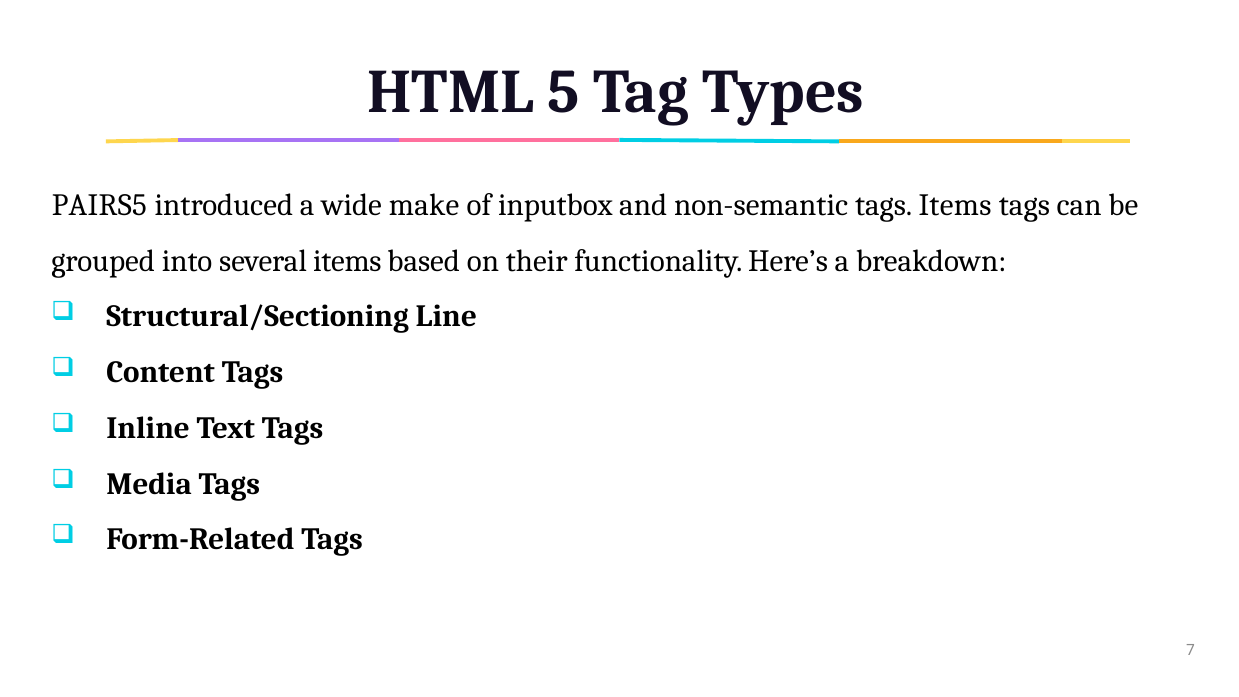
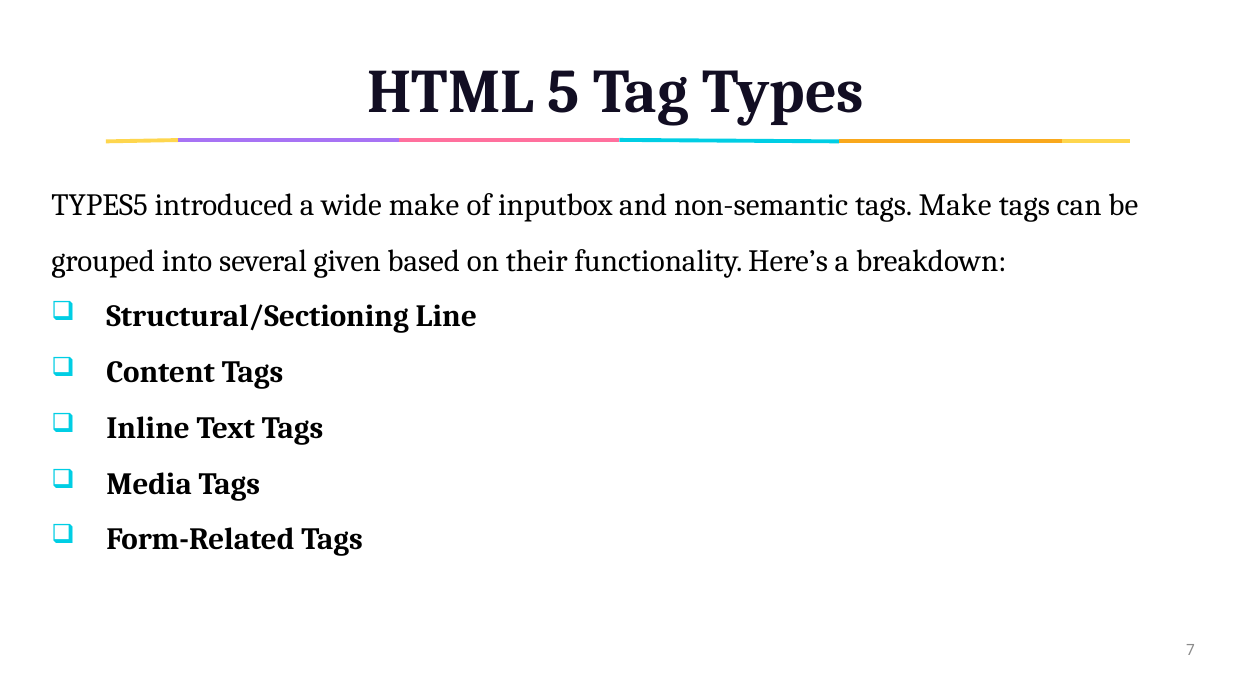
PAIRS5: PAIRS5 -> TYPES5 (100, 205)
tags Items: Items -> Make (955, 205)
several items: items -> given (347, 261)
